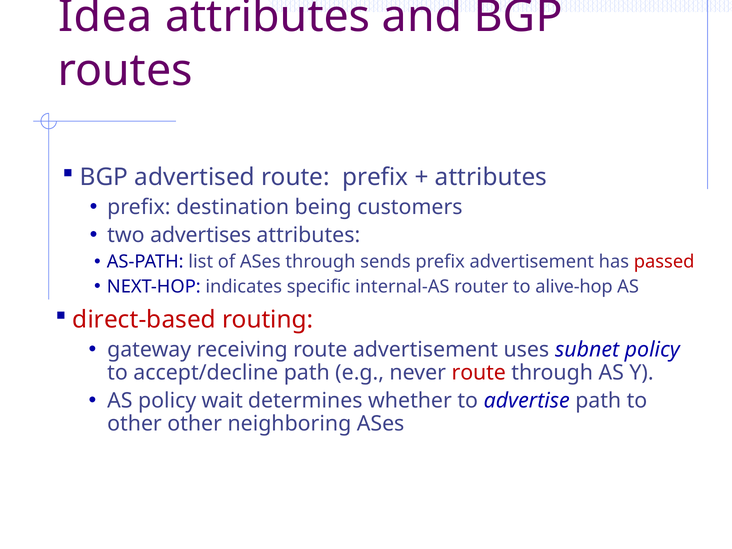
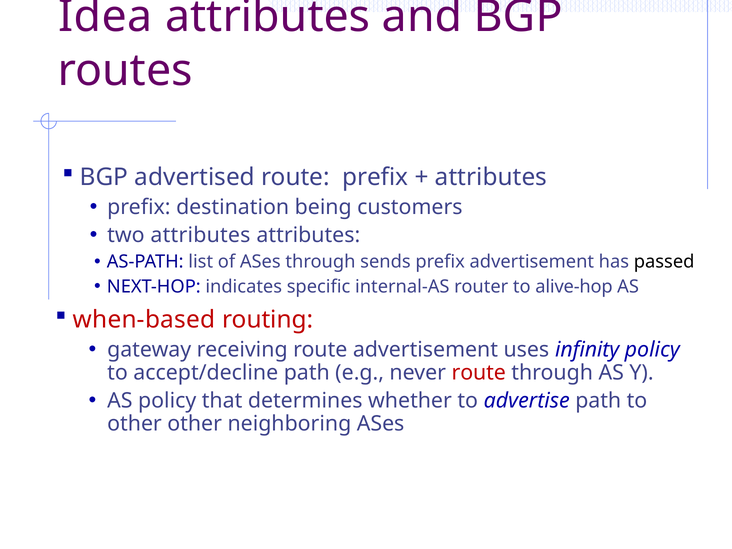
two advertises: advertises -> attributes (200, 235)
passed colour: red -> black (664, 262)
direct-based: direct-based -> when-based (144, 320)
subnet: subnet -> infinity (587, 350)
wait: wait -> that (222, 401)
